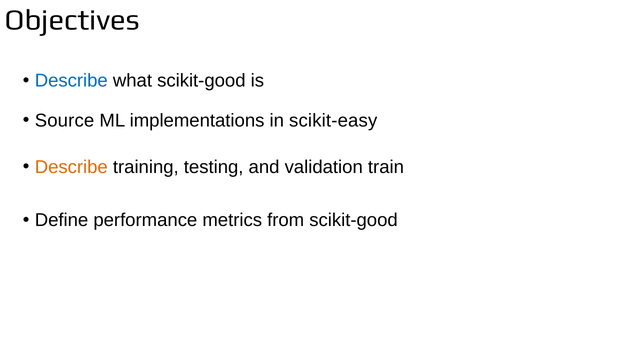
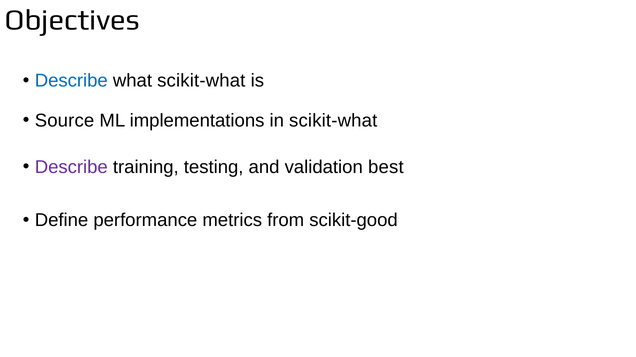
what scikit-good: scikit-good -> scikit-what (201, 81)
in scikit-easy: scikit-easy -> scikit-what (333, 121)
Describe colour: orange -> purple (71, 167)
train: train -> best (386, 167)
